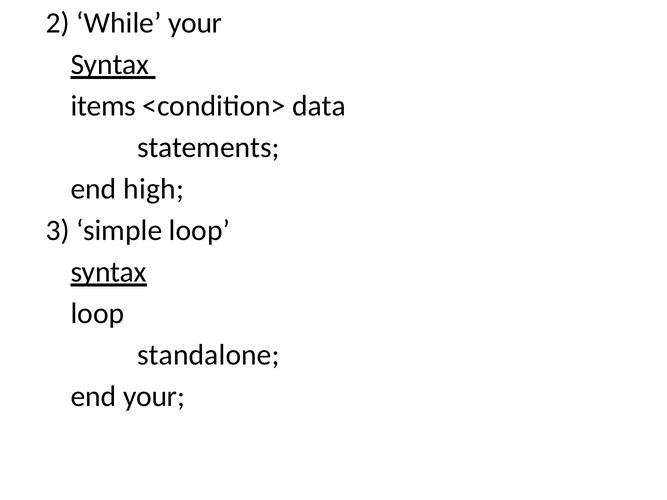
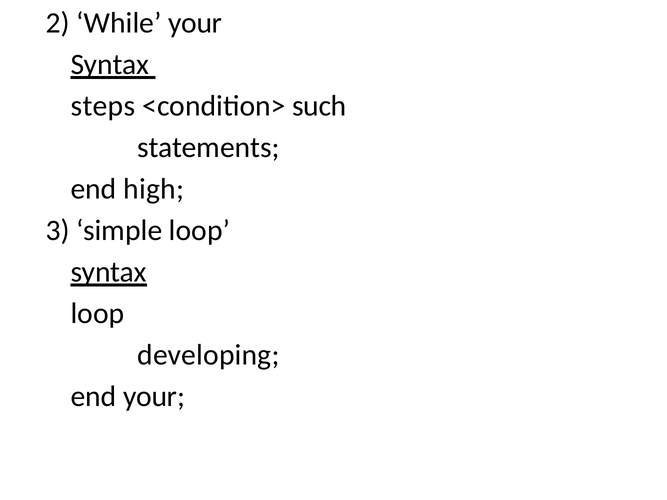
items: items -> steps (103, 106)
data: data -> such (319, 106)
standalone: standalone -> developing (208, 355)
